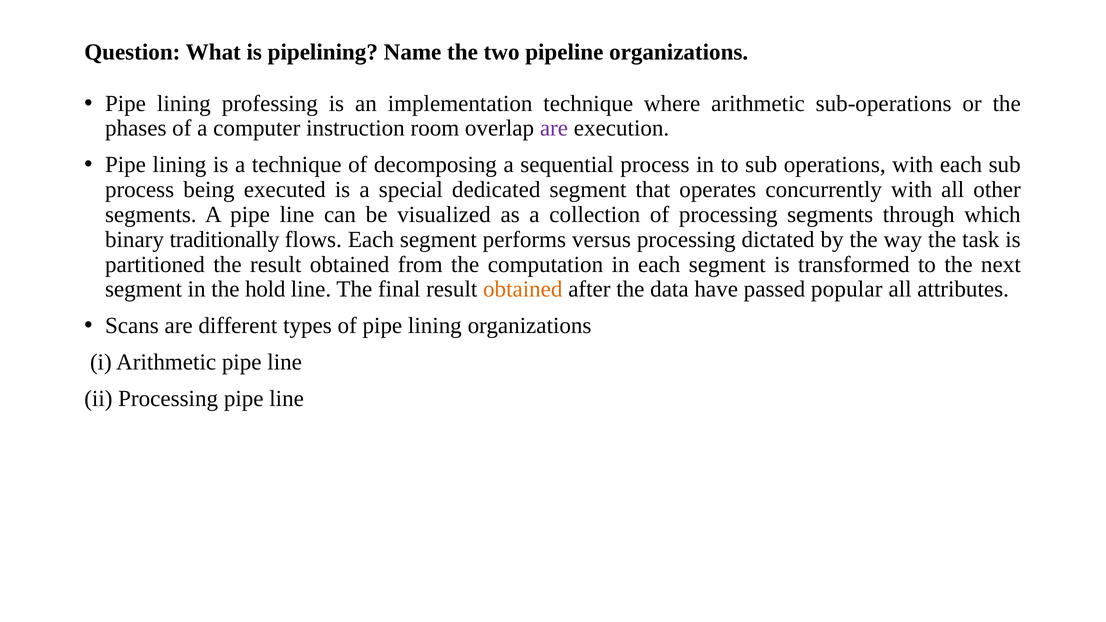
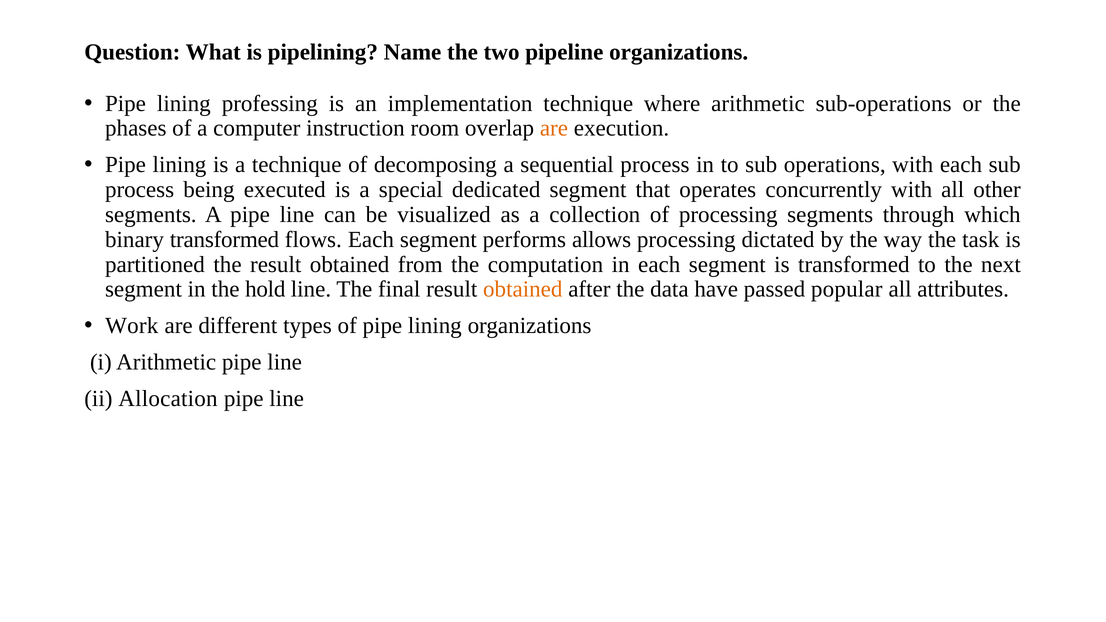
are colour: purple -> orange (554, 128)
binary traditionally: traditionally -> transformed (225, 240)
versus: versus -> allows (602, 240)
Scans: Scans -> Work (132, 326)
ii Processing: Processing -> Allocation (168, 399)
